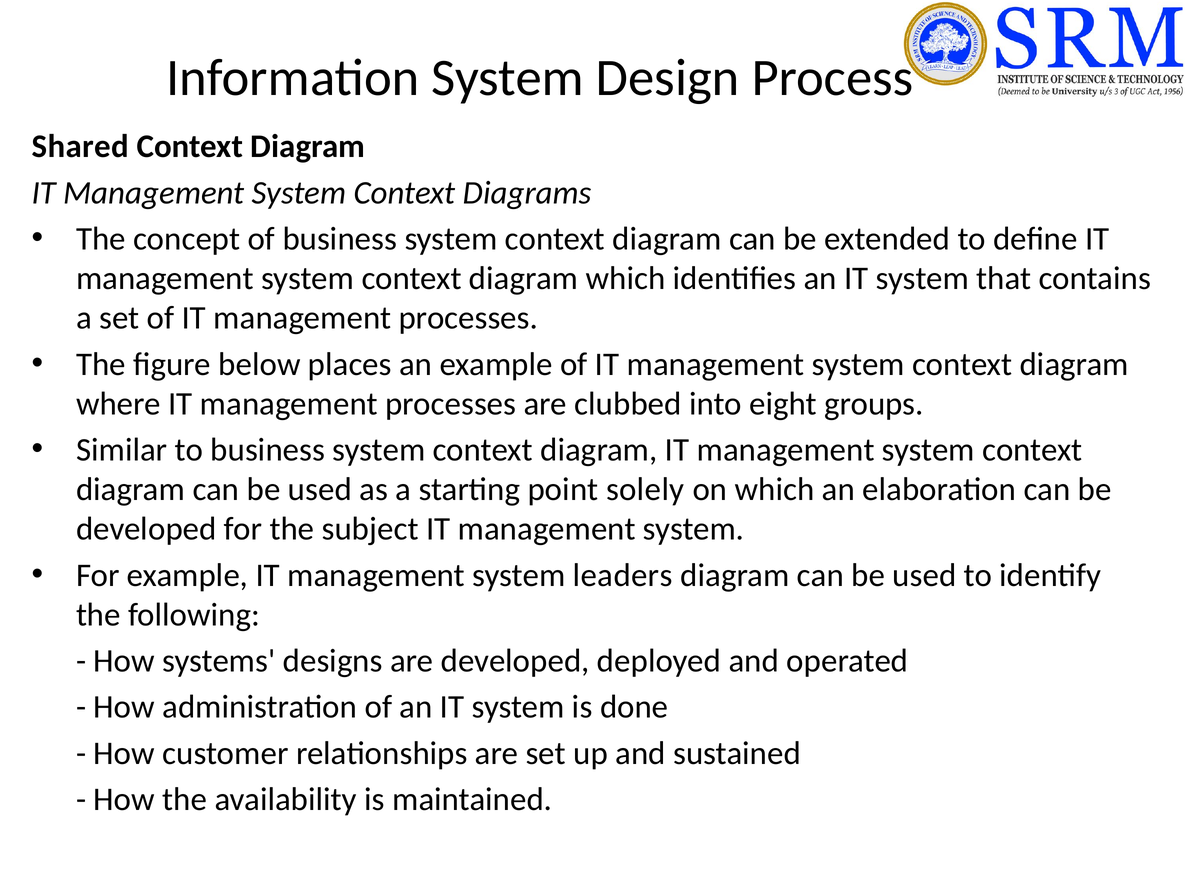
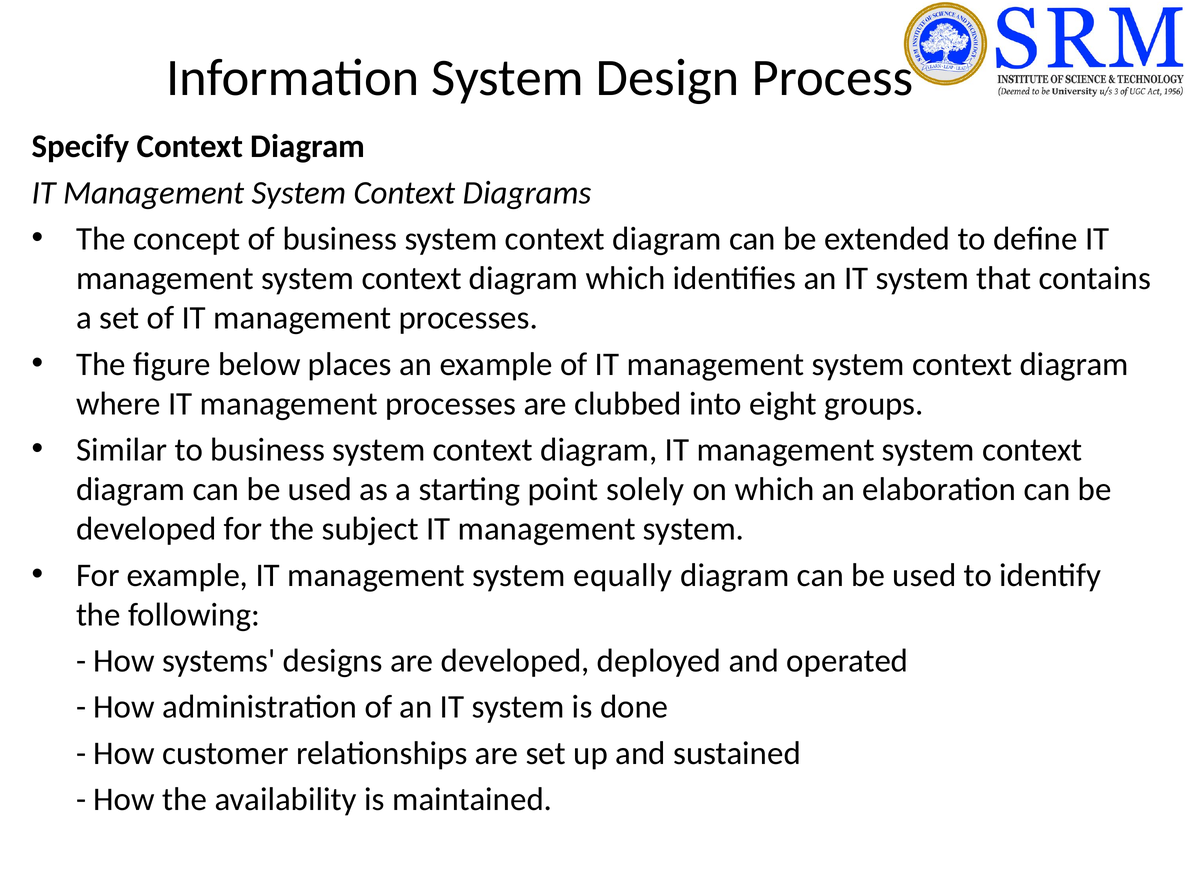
Shared: Shared -> Specify (80, 147)
leaders: leaders -> equally (623, 575)
